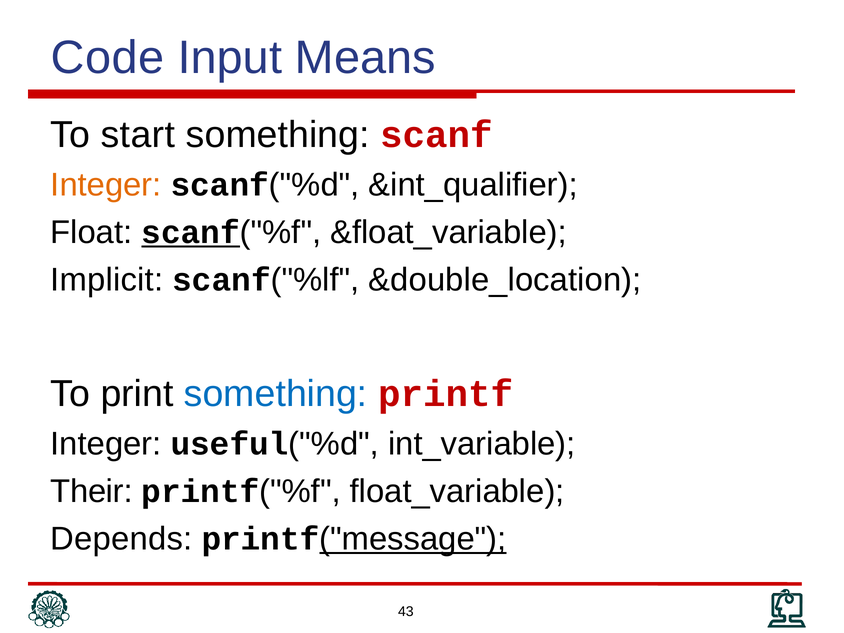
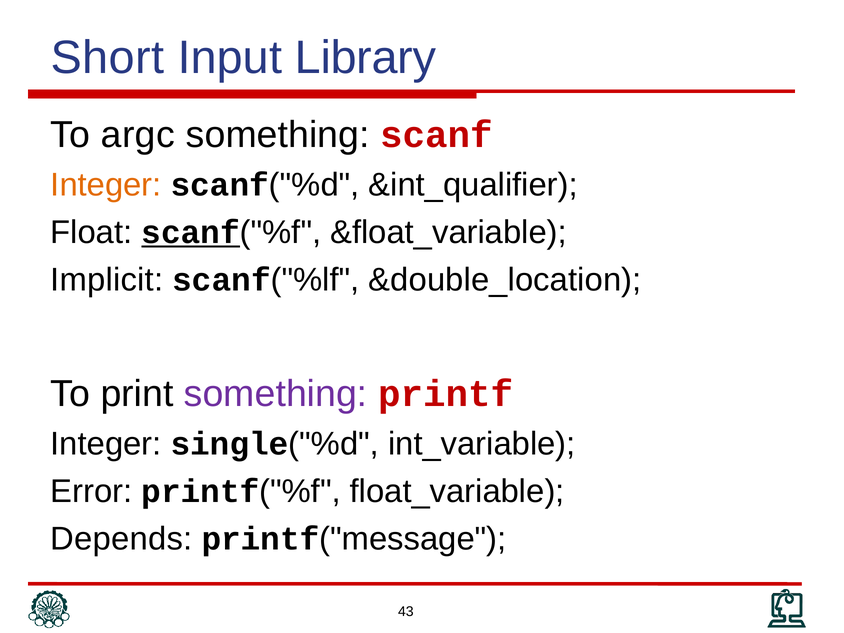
Code: Code -> Short (107, 58)
Means: Means -> Library (365, 58)
start: start -> argc (138, 135)
something colour: blue -> purple (276, 394)
useful: useful -> single (230, 444)
Their: Their -> Error (91, 491)
message underline: present -> none (413, 539)
